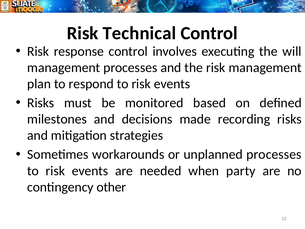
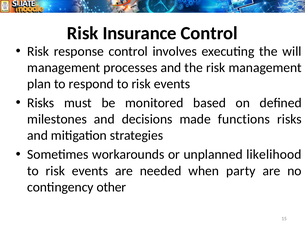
Technical: Technical -> Insurance (140, 33)
recording: recording -> functions (244, 119)
unplanned processes: processes -> likelihood (274, 154)
